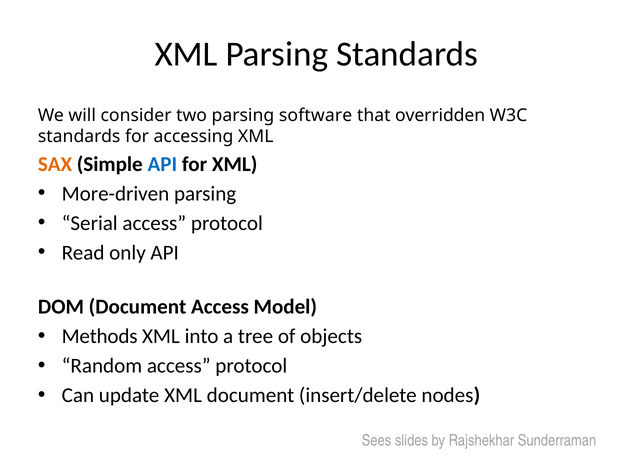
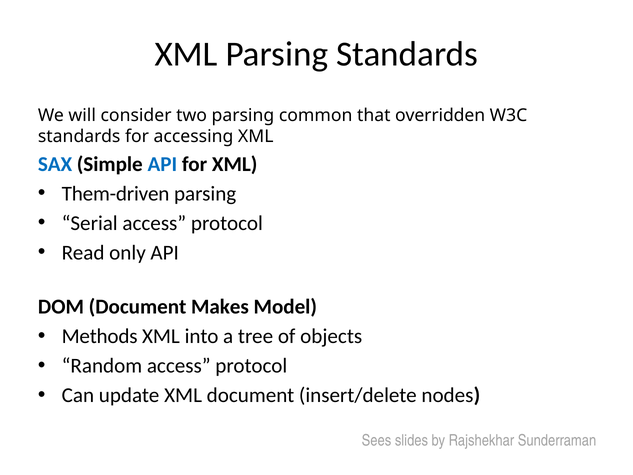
software: software -> common (316, 115)
SAX colour: orange -> blue (55, 164)
More-driven: More-driven -> Them-driven (116, 194)
Document Access: Access -> Makes (220, 307)
